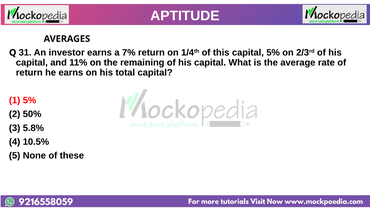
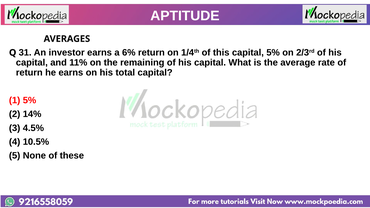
7%: 7% -> 6% (129, 53)
50%: 50% -> 14% (32, 114)
5.8%: 5.8% -> 4.5% (33, 128)
